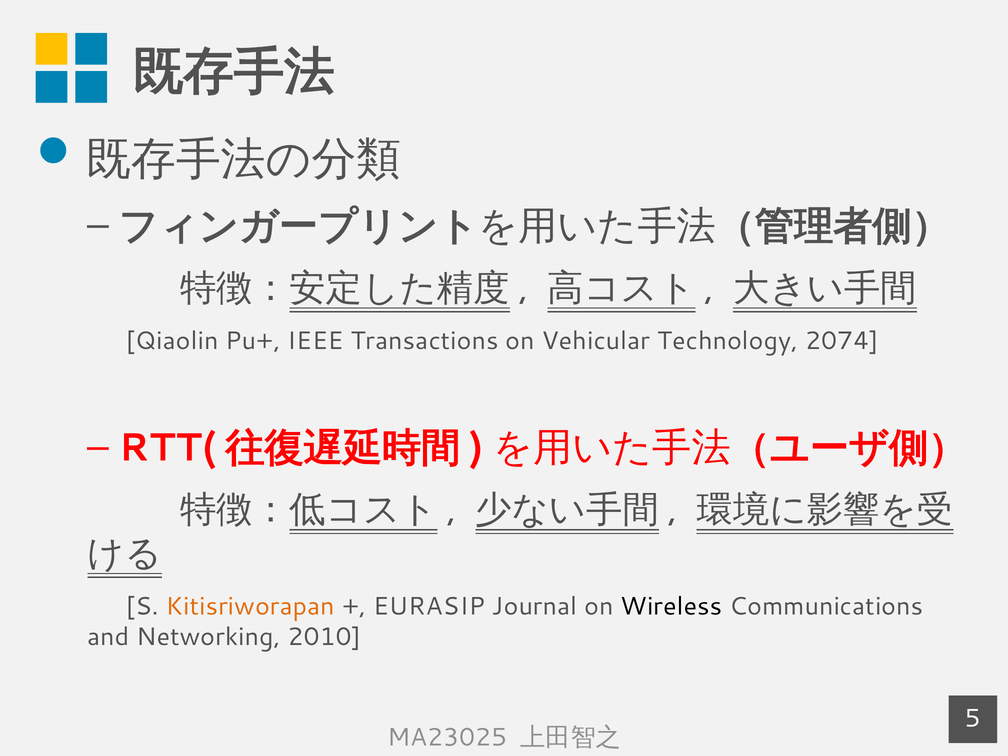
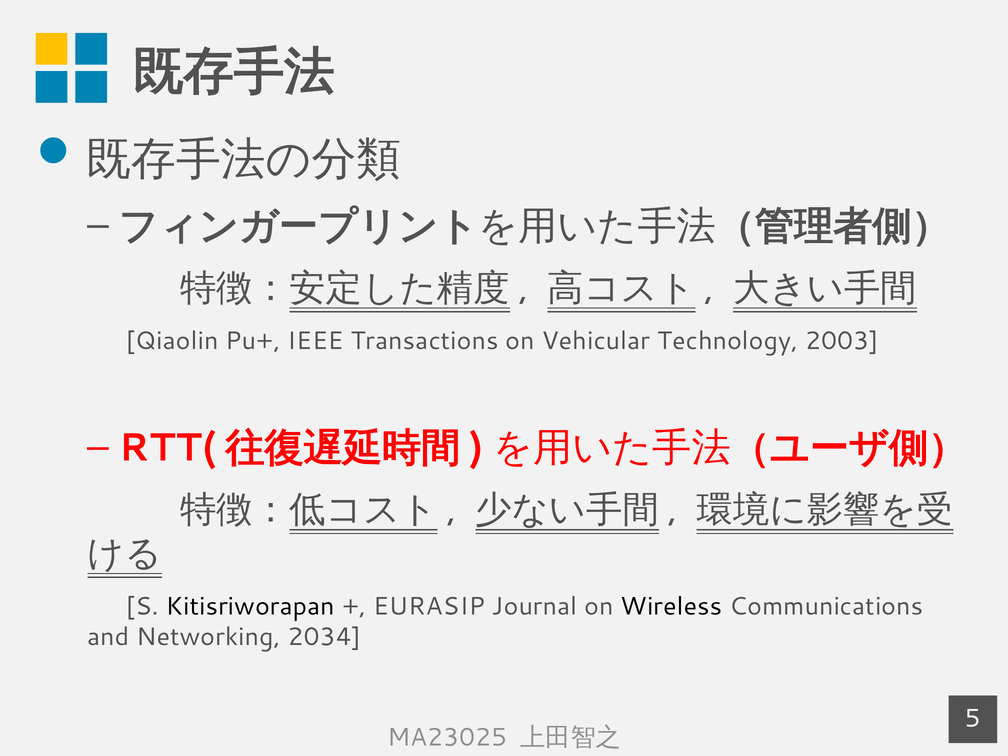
2074: 2074 -> 2003 (842, 341)
Kitisriworapan colour: orange -> black (250, 607)
2010: 2010 -> 2034 (324, 637)
